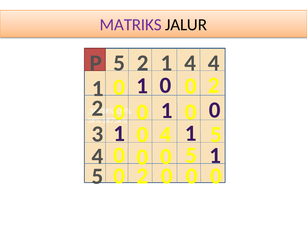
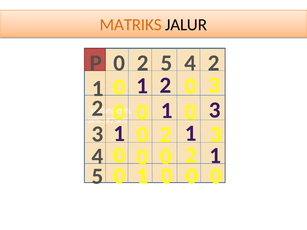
MATRIKS colour: purple -> orange (131, 25)
P 5: 5 -> 0 (119, 63)
2 1: 1 -> 5 (166, 63)
4 4: 4 -> 2 (214, 63)
0: 0 -> 2 (165, 85)
2: 2 -> 3 (214, 85)
0: 0 -> 3 (215, 110)
4: 4 -> 2 (165, 135)
5: 5 -> 3 (216, 135)
5: 5 -> 2 (191, 156)
2: 2 -> 1 (143, 176)
